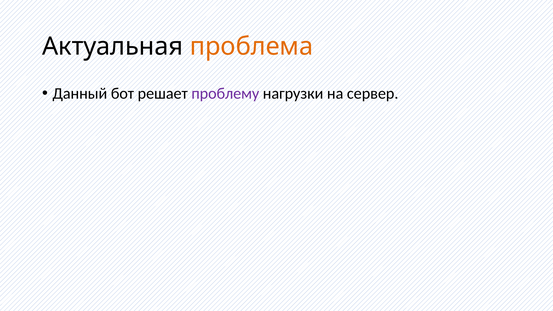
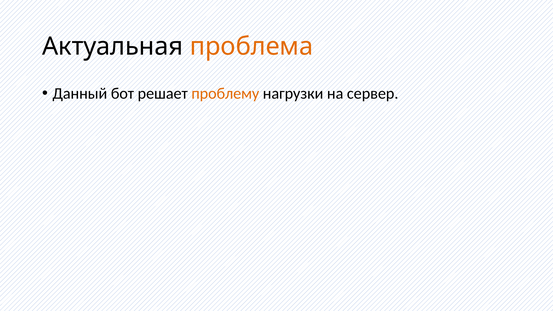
проблему colour: purple -> orange (225, 93)
